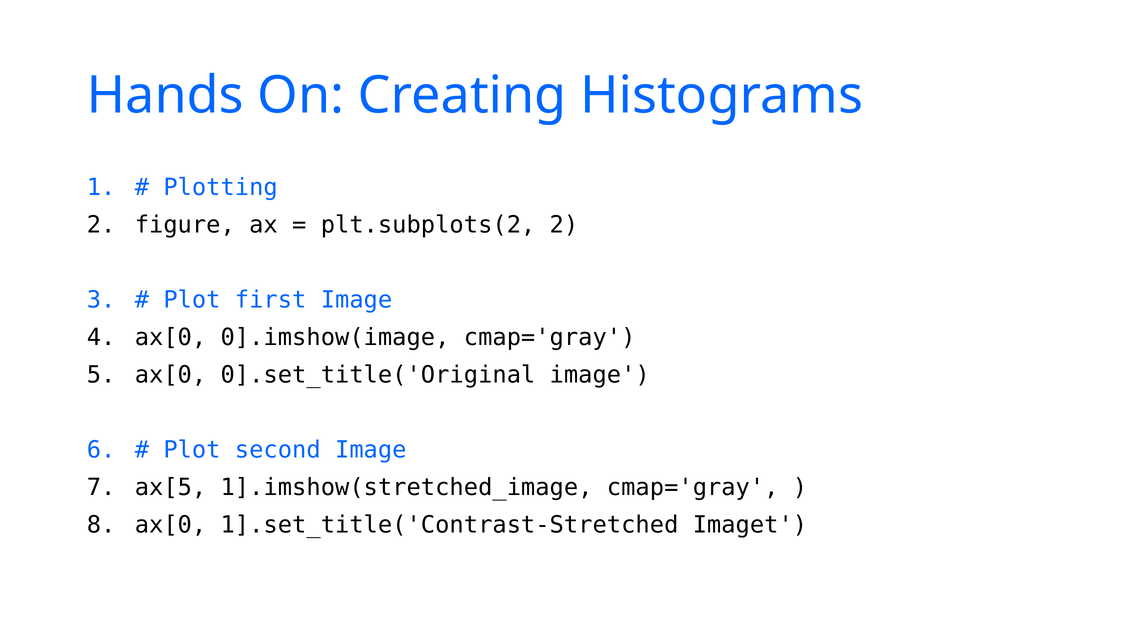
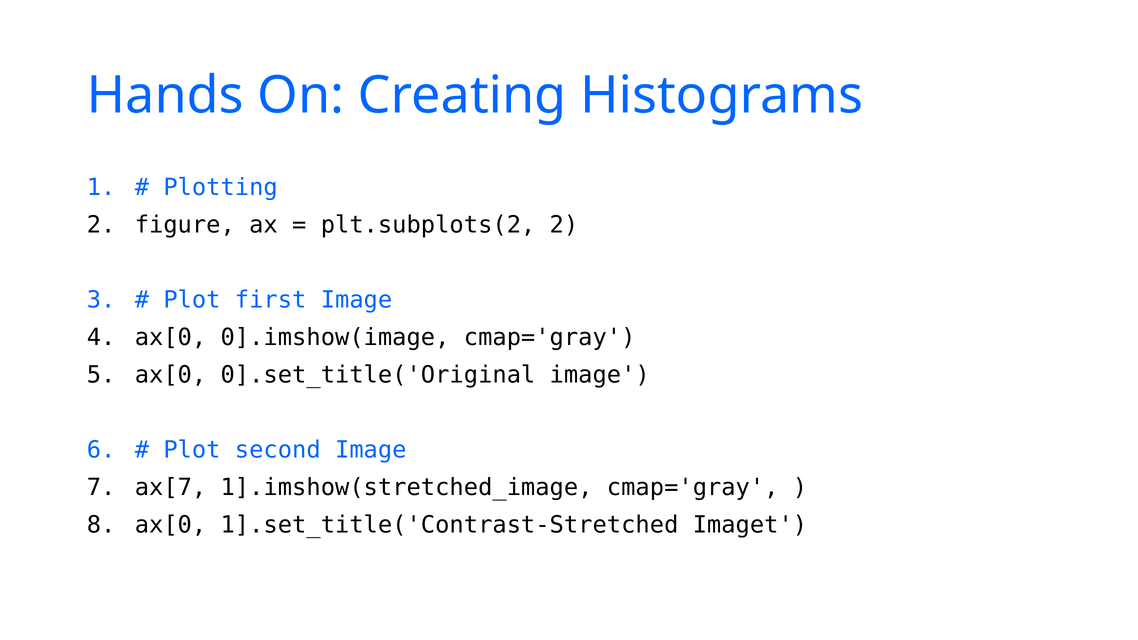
ax[5: ax[5 -> ax[7 (171, 487)
